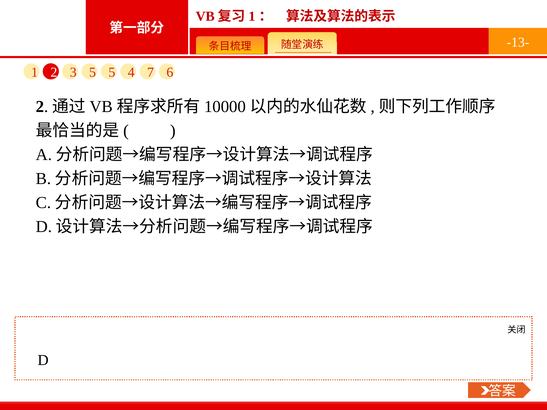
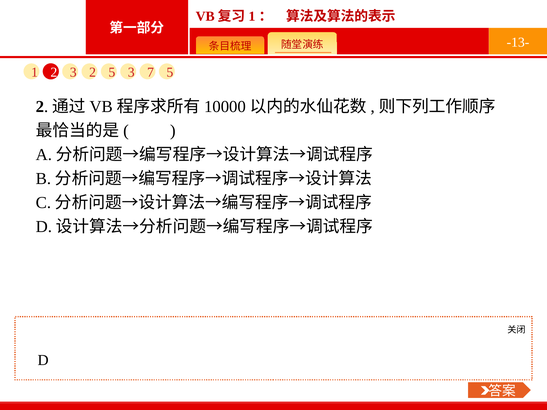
3 5: 5 -> 2 (93, 72)
5 4: 4 -> 3 (131, 72)
7 6: 6 -> 5 (170, 72)
